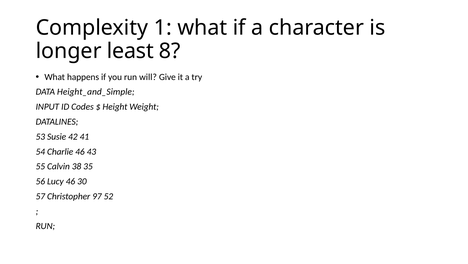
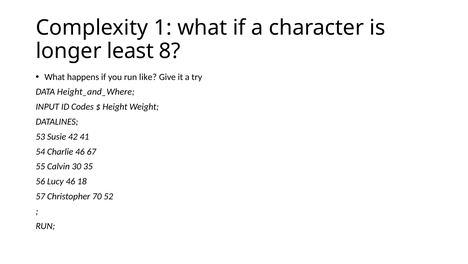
will: will -> like (148, 77)
Height_and_Simple: Height_and_Simple -> Height_and_Where (96, 92)
43: 43 -> 67 (91, 151)
38: 38 -> 30 (77, 166)
30: 30 -> 18 (82, 181)
97: 97 -> 70 (97, 196)
